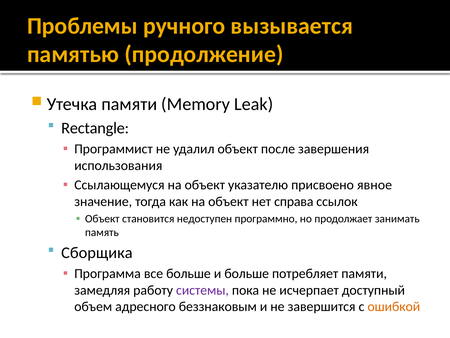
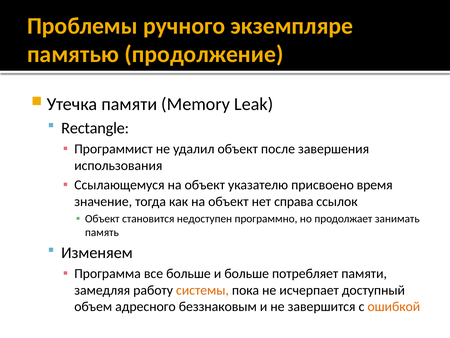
вызывается: вызывается -> экземпляре (292, 26)
явное: явное -> время (375, 185)
Сборщика: Сборщика -> Изменяем (97, 252)
системы colour: purple -> orange (202, 290)
